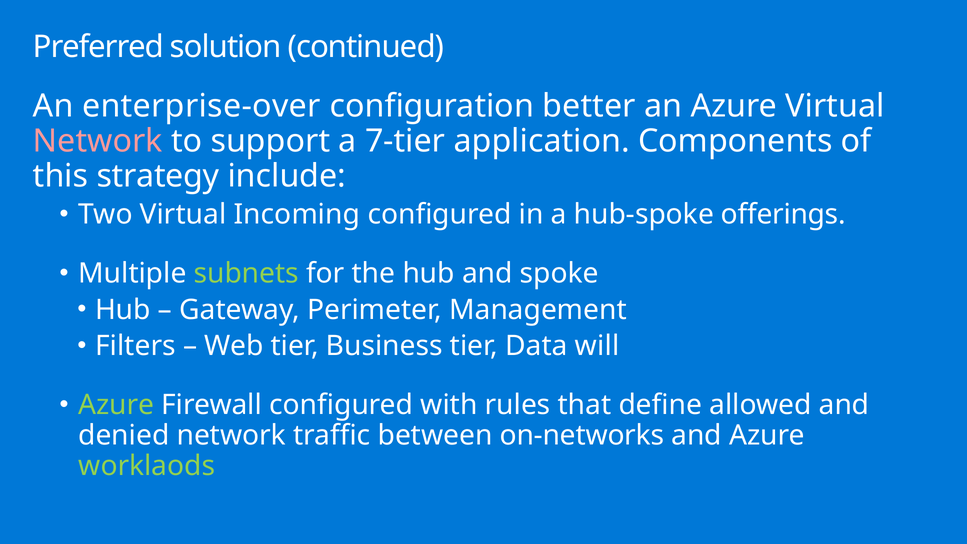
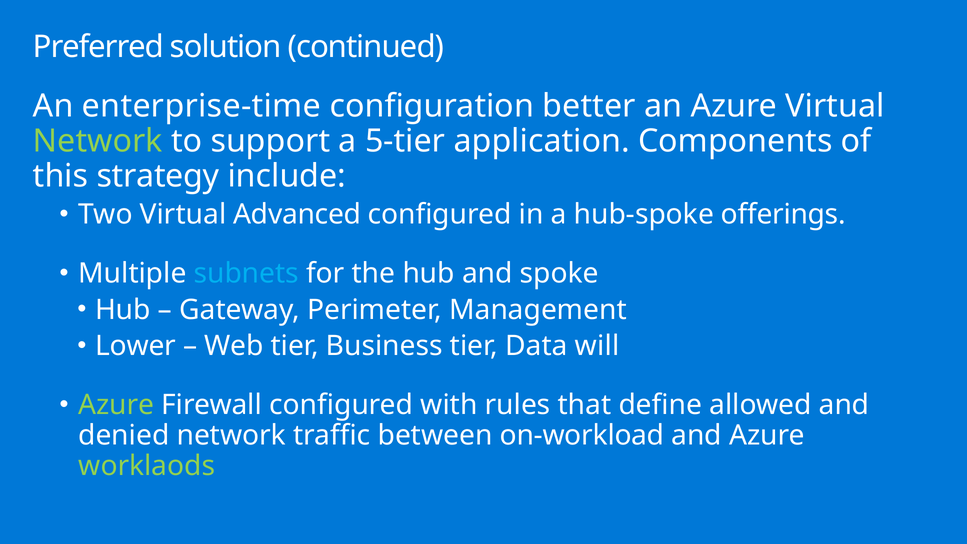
enterprise-over: enterprise-over -> enterprise-time (201, 106)
Network colour: pink -> light green (98, 141)
7-tier: 7-tier -> 5-tier (405, 141)
Incoming: Incoming -> Advanced (297, 214)
subnets colour: light green -> light blue (246, 274)
Filters: Filters -> Lower (136, 346)
on-networks: on-networks -> on-workload (582, 436)
